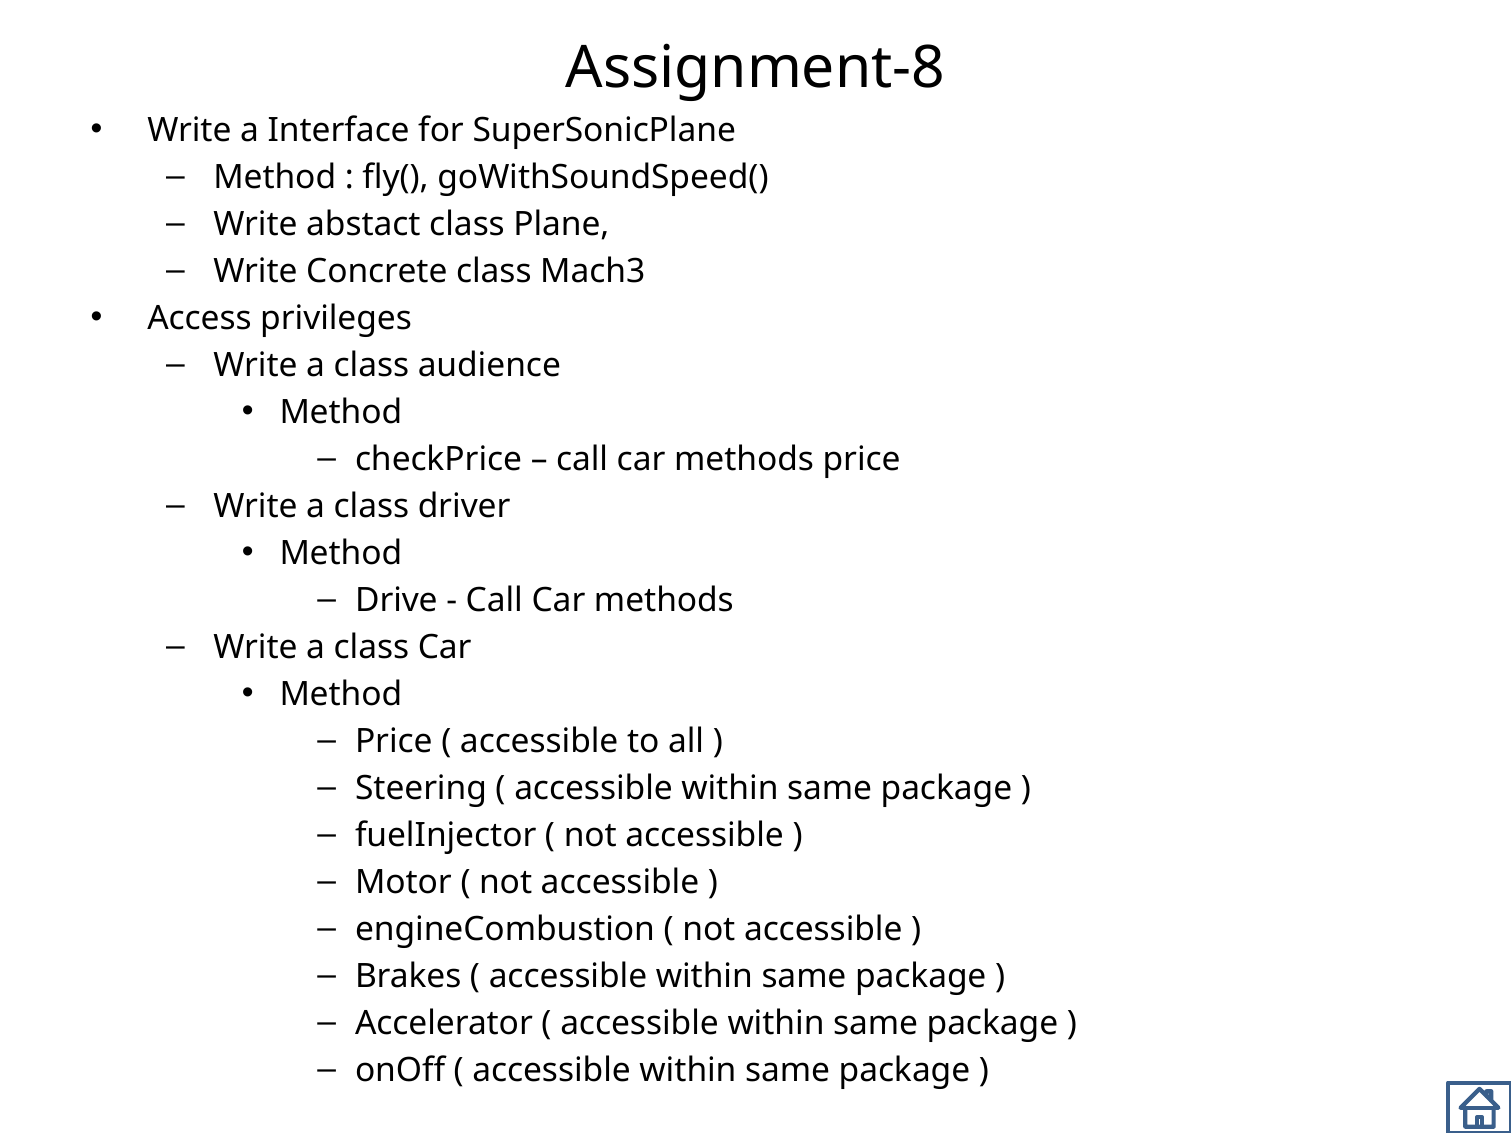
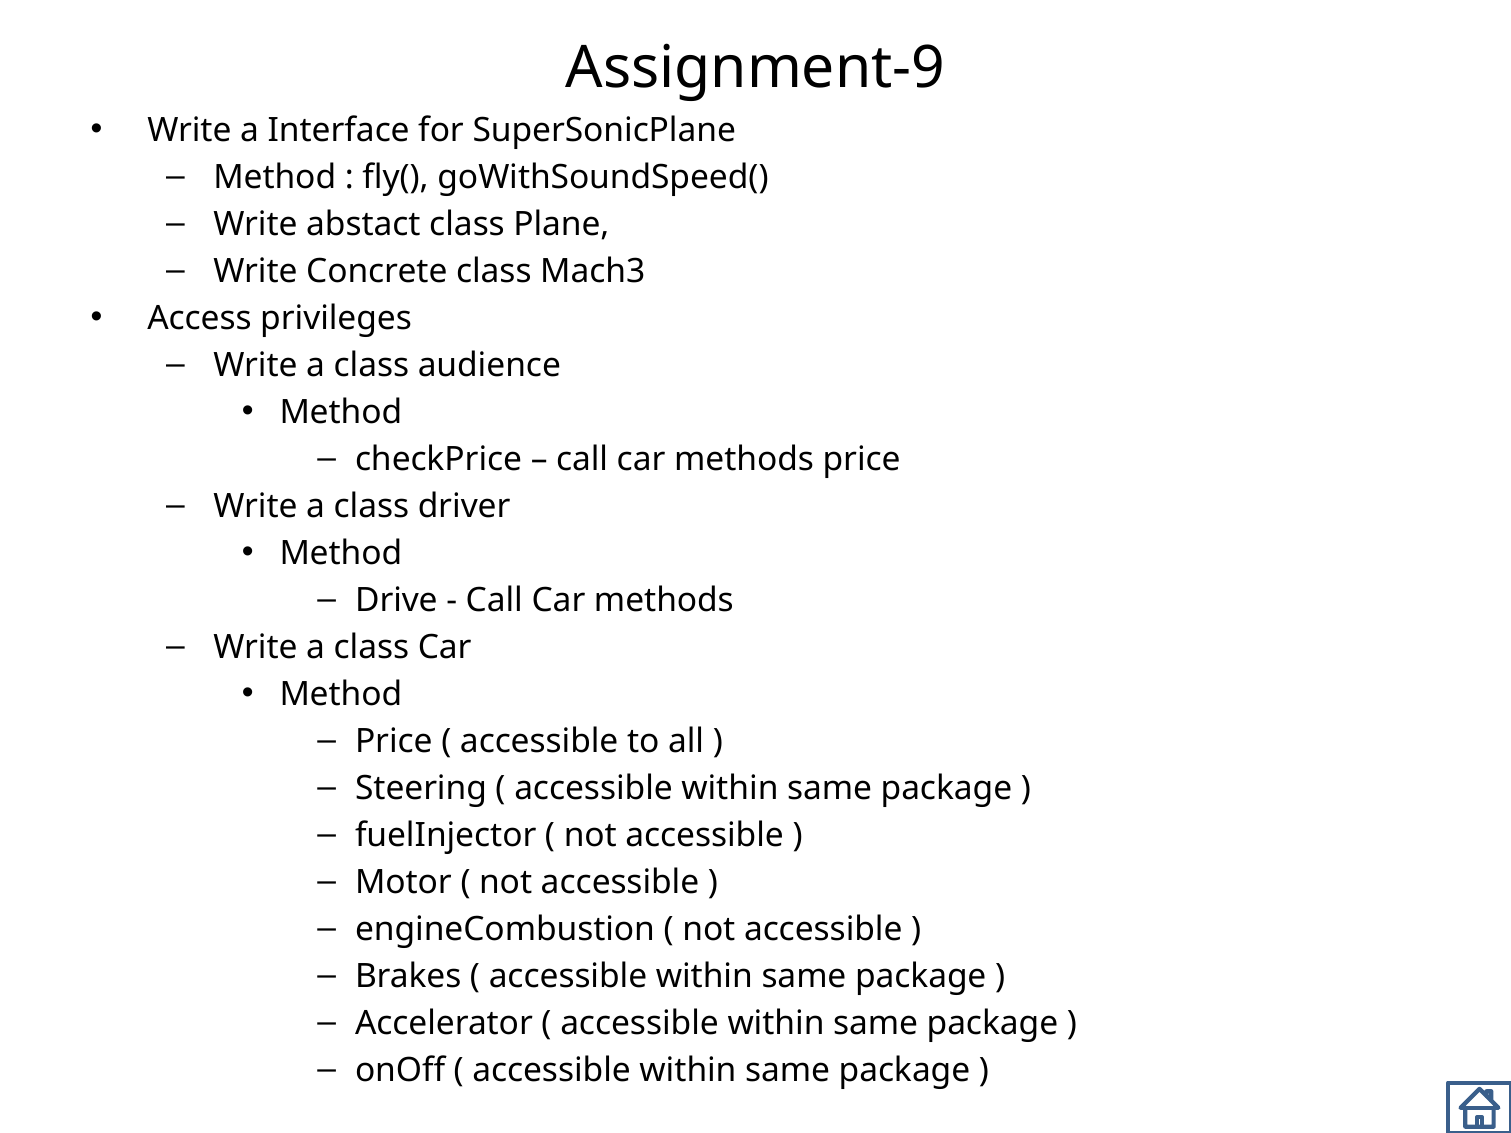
Assignment-8: Assignment-8 -> Assignment-9 (755, 69)
